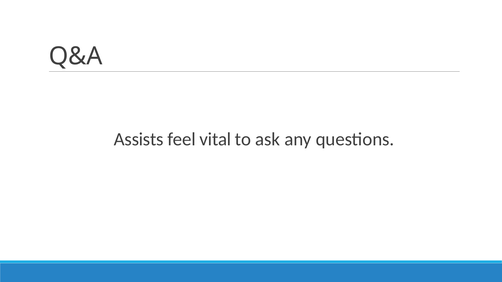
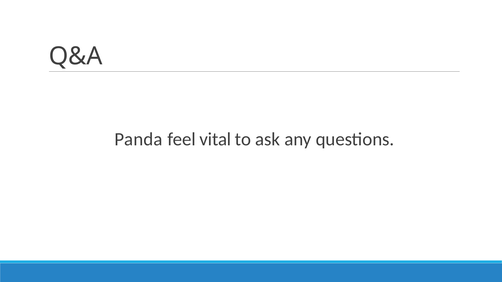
Assists: Assists -> Panda (139, 140)
